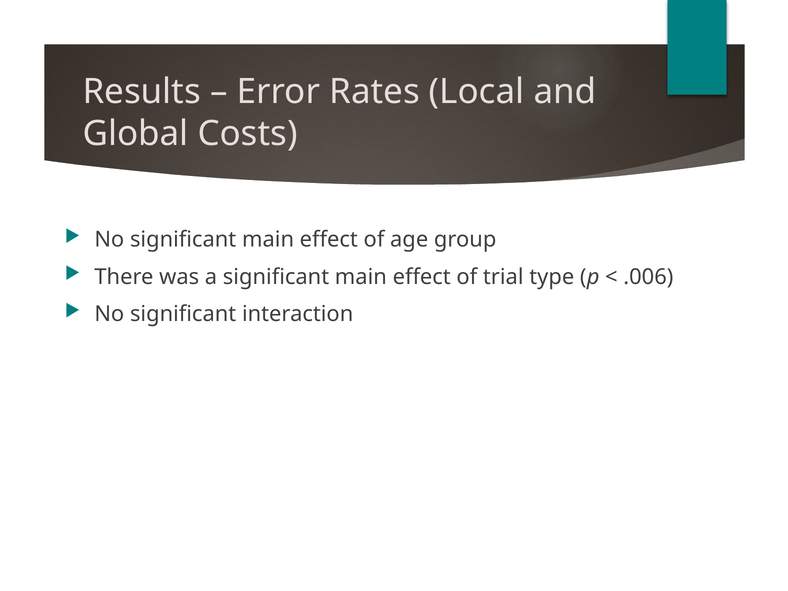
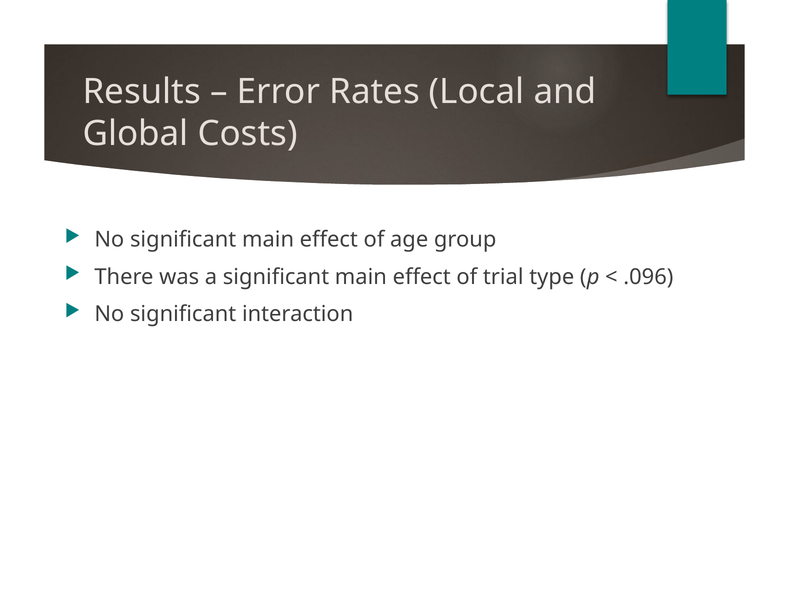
.006: .006 -> .096 (648, 277)
